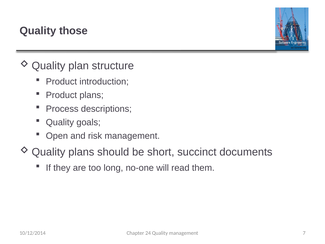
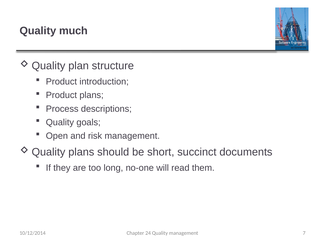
those: those -> much (73, 31)
